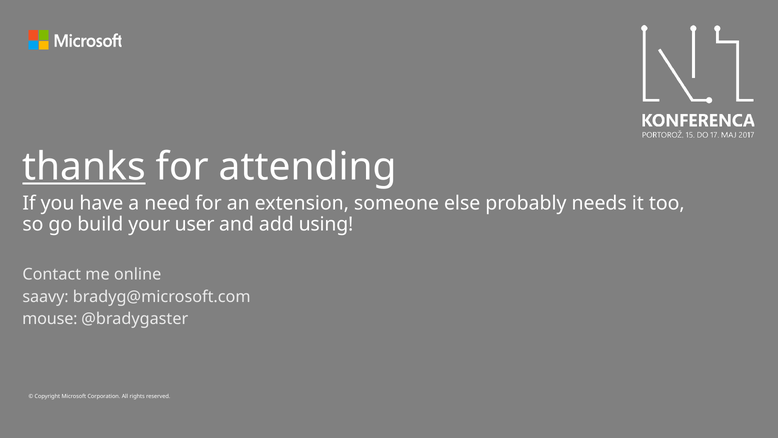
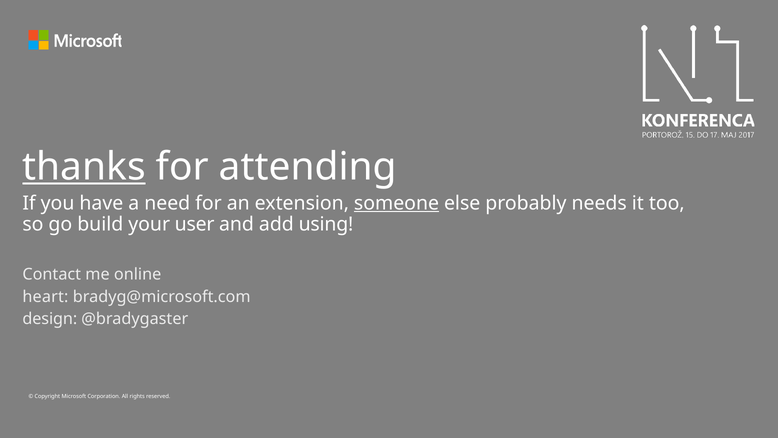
someone underline: none -> present (397, 203)
saavy: saavy -> heart (45, 296)
mouse: mouse -> design (50, 319)
